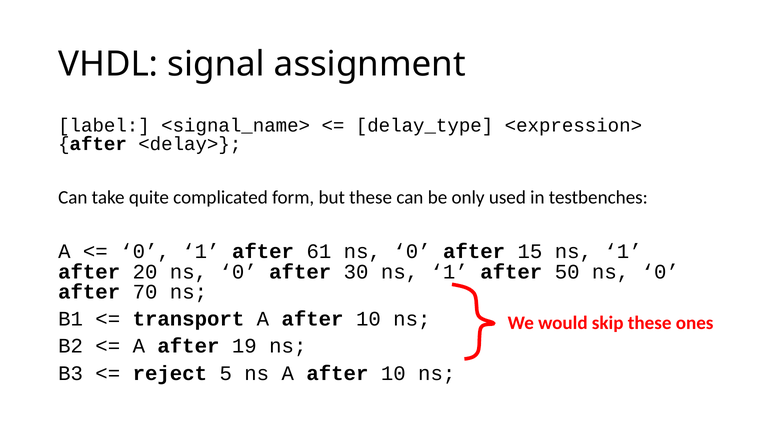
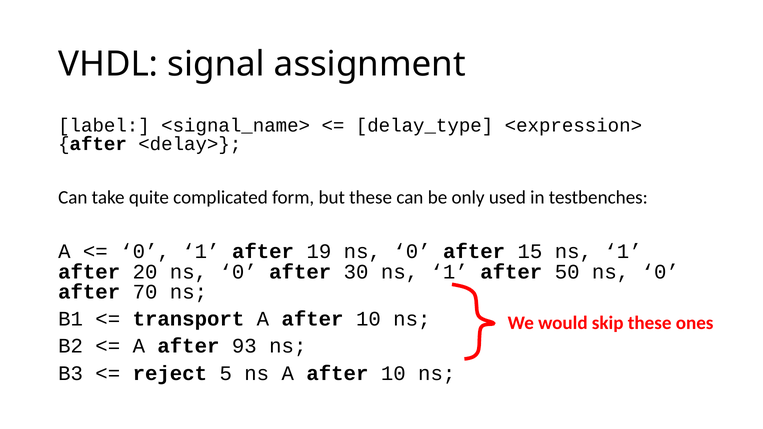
61: 61 -> 19 (319, 252)
19: 19 -> 93 (244, 346)
